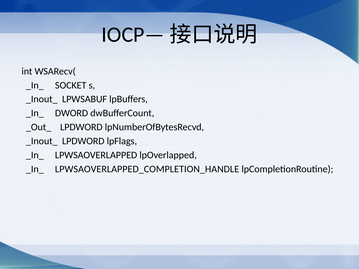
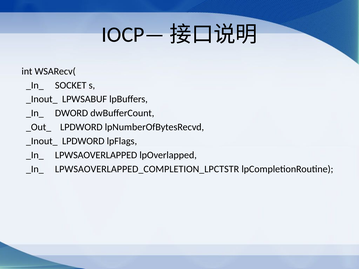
LPWSAOVERLAPPED_COMPLETION_HANDLE: LPWSAOVERLAPPED_COMPLETION_HANDLE -> LPWSAOVERLAPPED_COMPLETION_LPCTSTR (147, 169)
